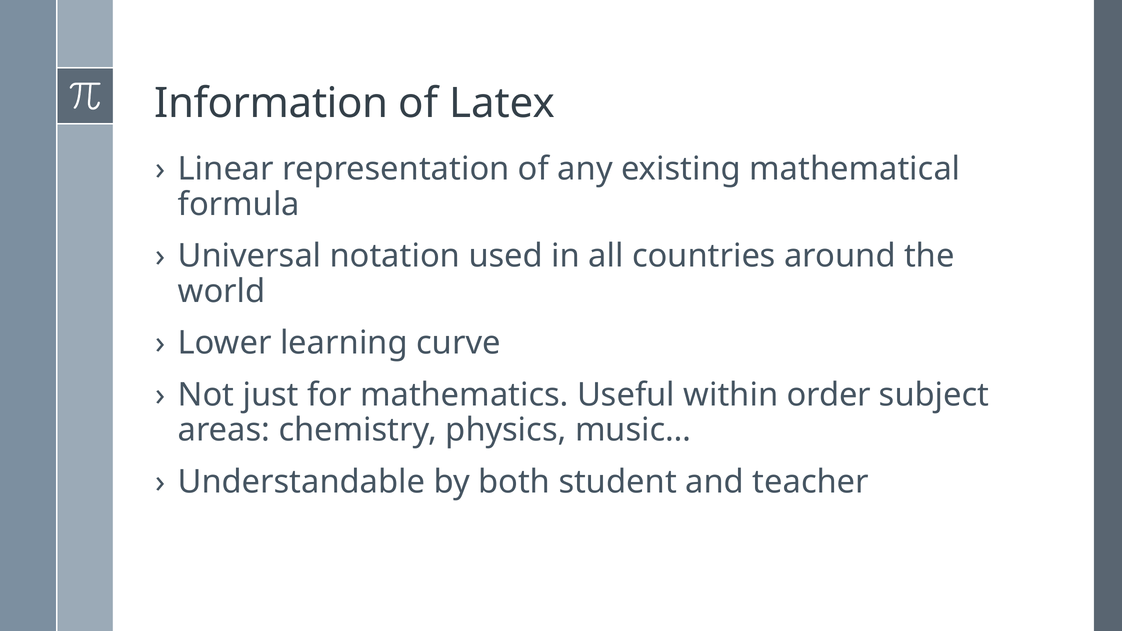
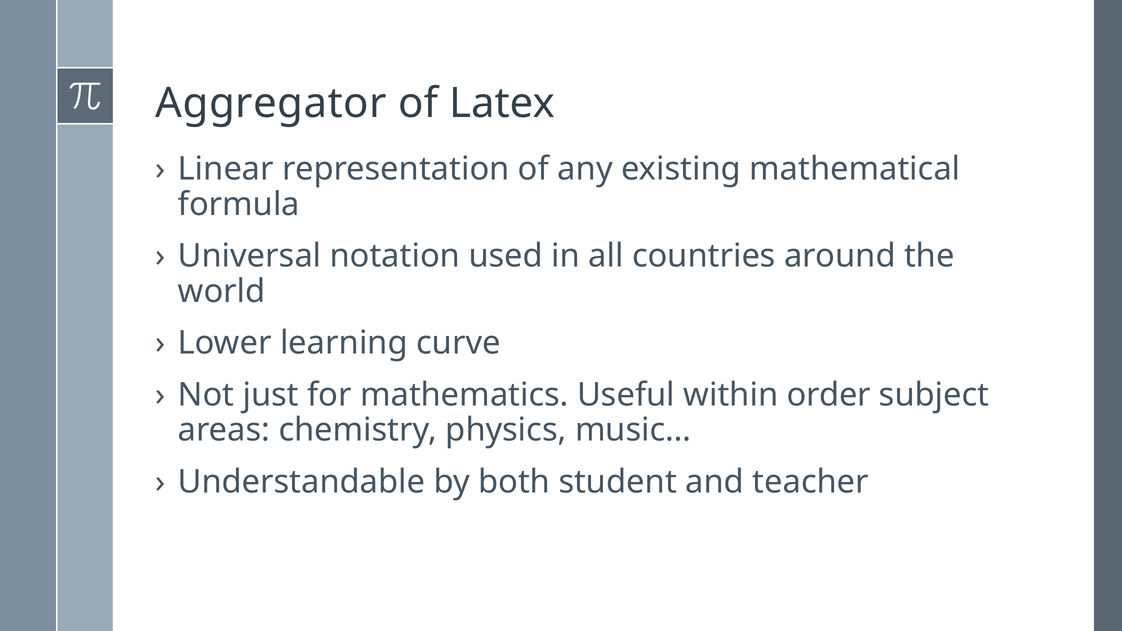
Information: Information -> Aggregator (271, 103)
